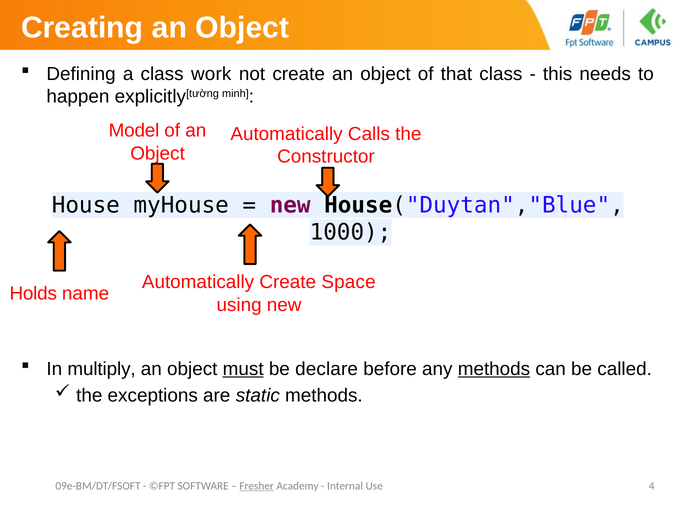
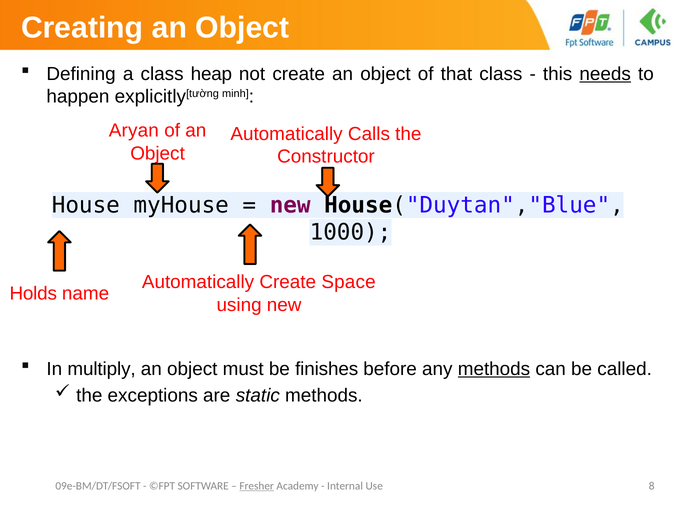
work: work -> heap (211, 74)
needs underline: none -> present (605, 74)
Model: Model -> Aryan (134, 131)
must underline: present -> none (243, 369)
declare: declare -> finishes (327, 369)
4: 4 -> 8 (652, 486)
